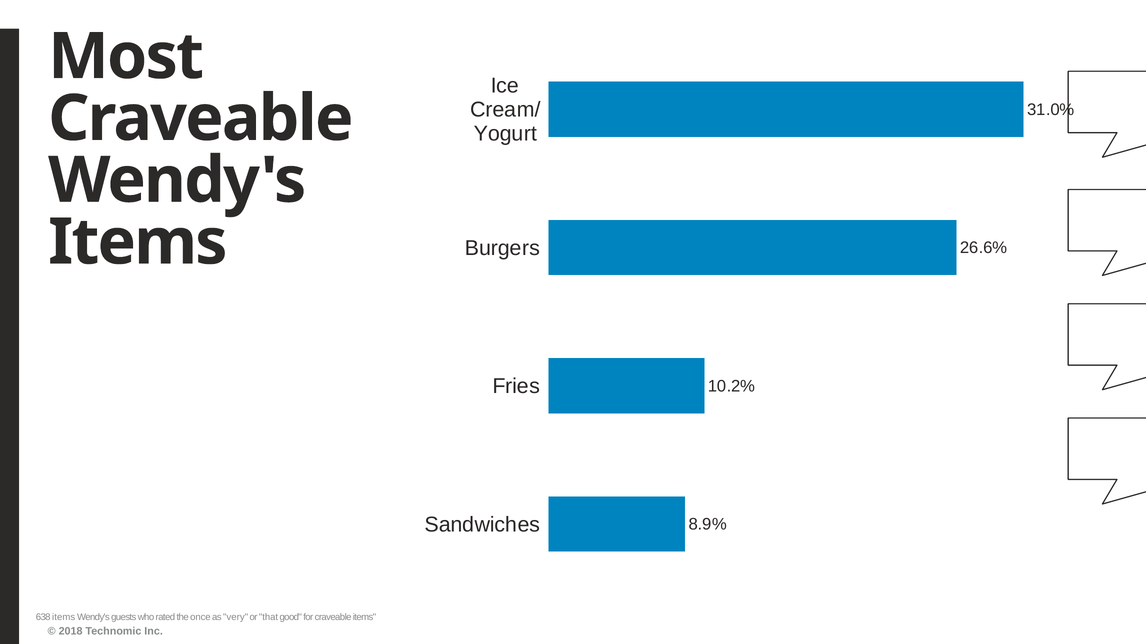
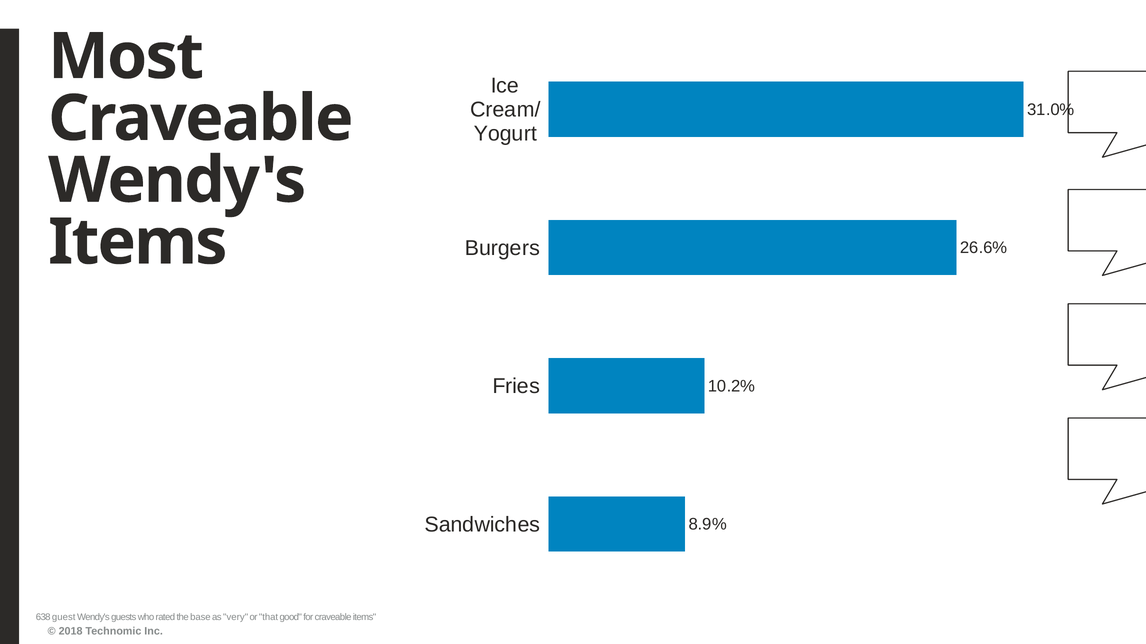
638 items: items -> guest (64, 618)
once: once -> base (200, 618)
